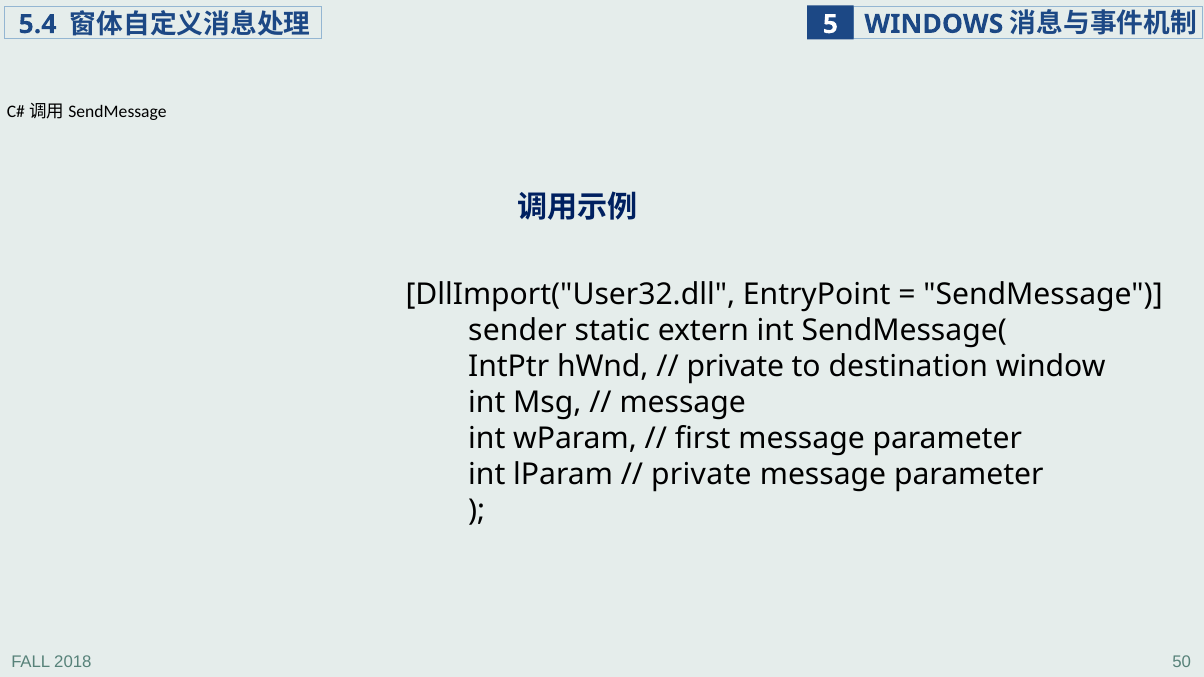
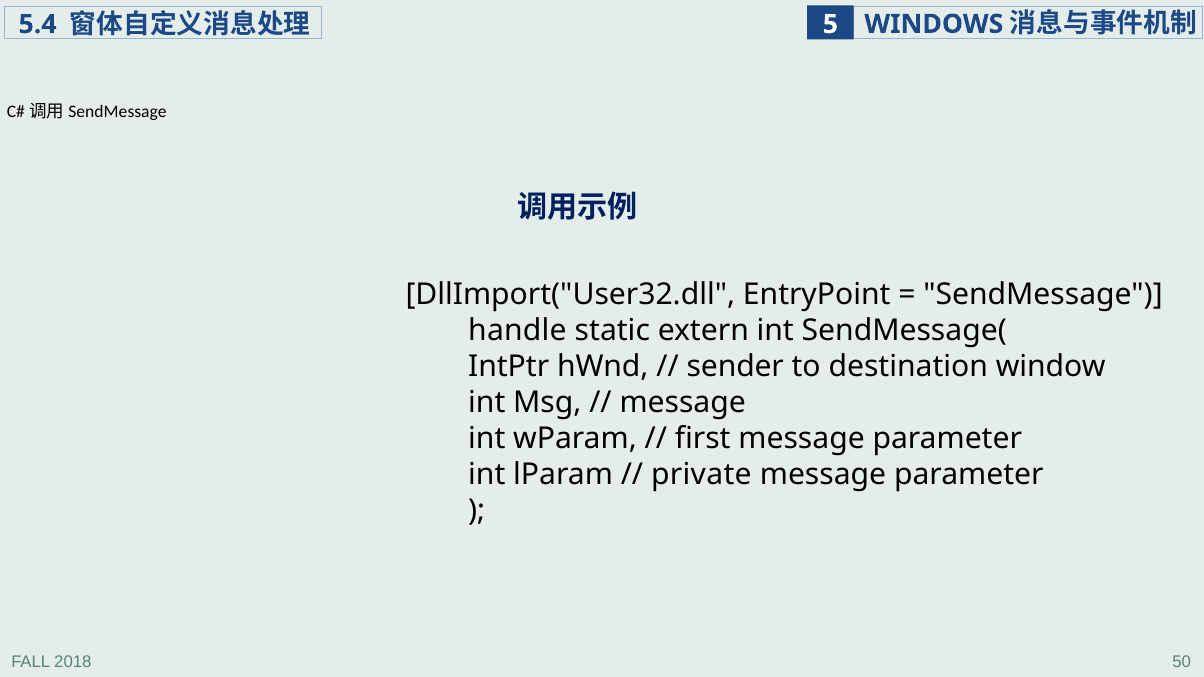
sender: sender -> handle (517, 330)
private: private -> sender (735, 367)
